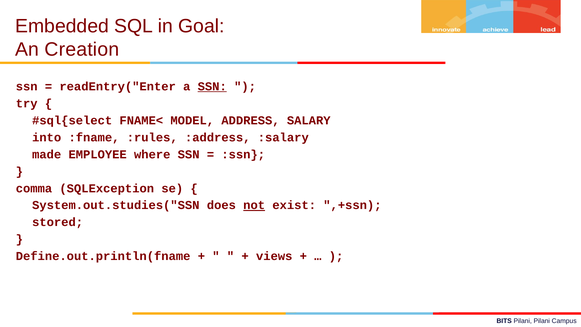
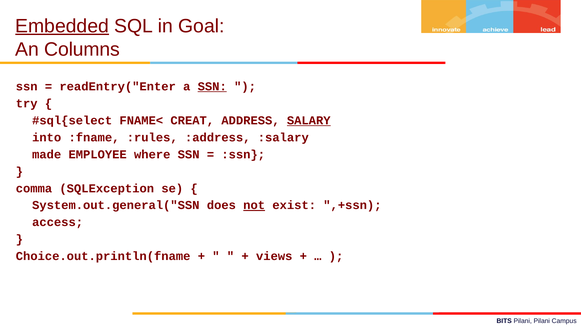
Embedded underline: none -> present (62, 26)
Creation: Creation -> Columns (82, 49)
MODEL: MODEL -> CREAT (192, 120)
SALARY underline: none -> present (309, 120)
System.out.studies("SSN: System.out.studies("SSN -> System.out.general("SSN (116, 205)
stored: stored -> access (58, 222)
Define.out.println(fname: Define.out.println(fname -> Choice.out.println(fname (103, 256)
